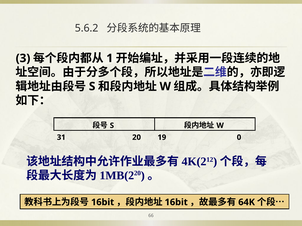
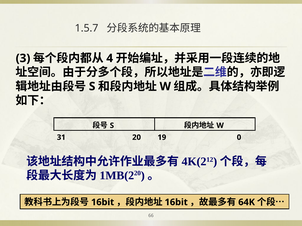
5.6.2: 5.6.2 -> 1.5.7 (87, 28)
1: 1 -> 4 (110, 58)
